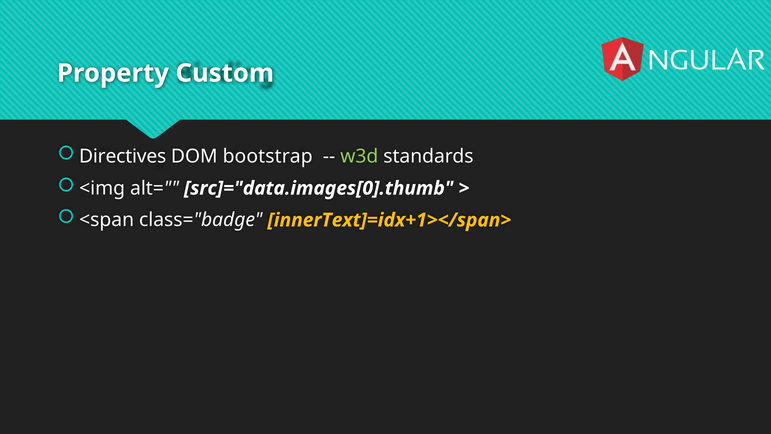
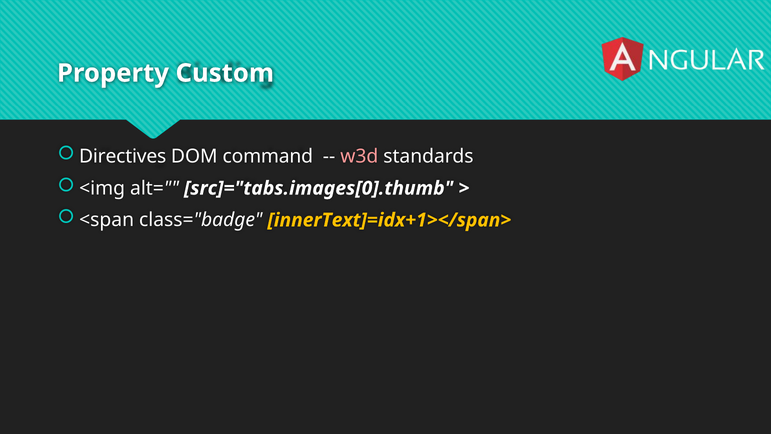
bootstrap: bootstrap -> command (268, 156)
w3d colour: light green -> pink (359, 156)
src]="data.images[0].thumb: src]="data.images[0].thumb -> src]="tabs.images[0].thumb (319, 188)
